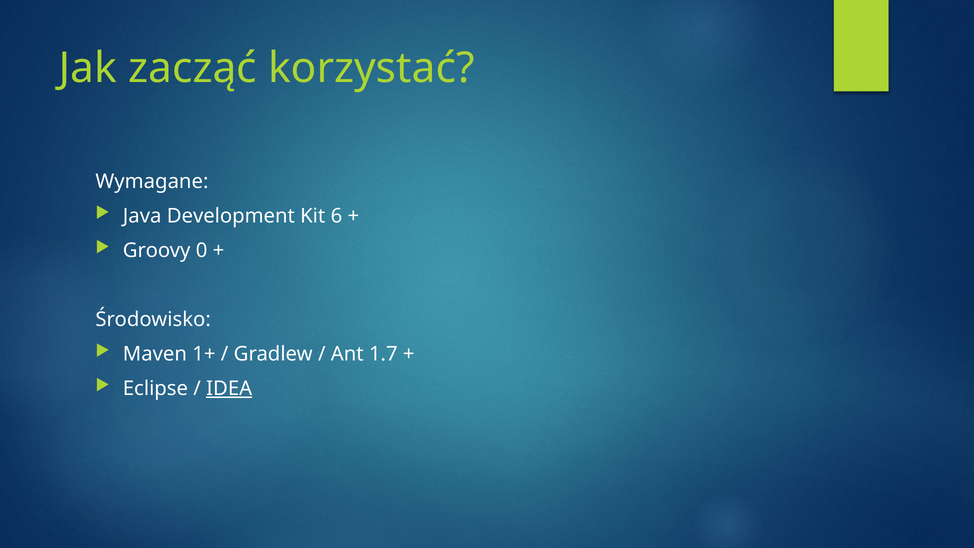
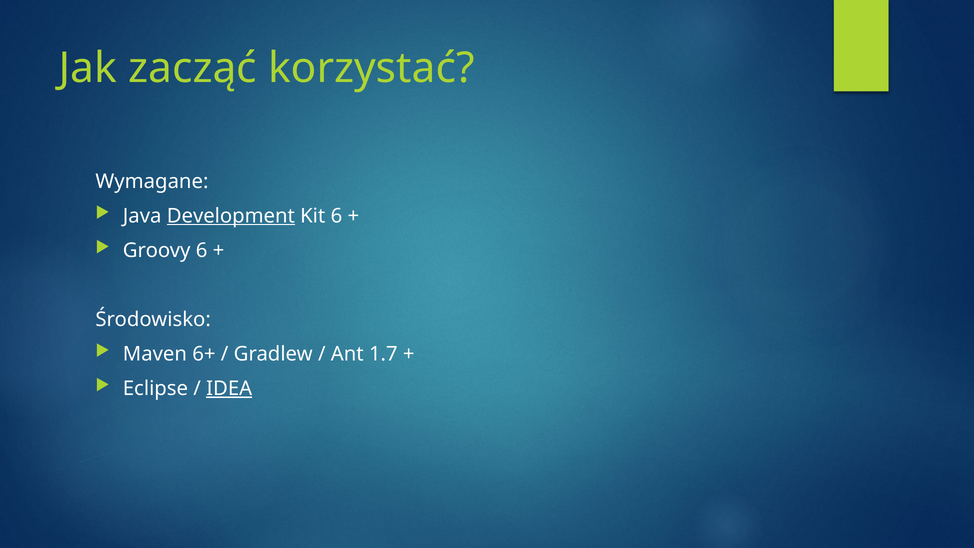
Development underline: none -> present (231, 216)
Groovy 0: 0 -> 6 (202, 250)
1+: 1+ -> 6+ (204, 354)
